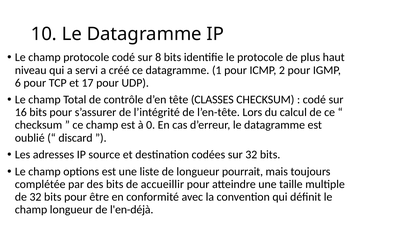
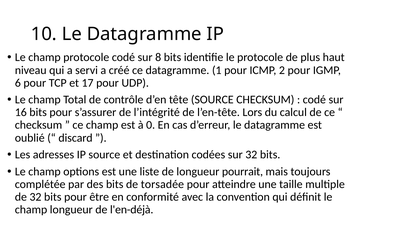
tête CLASSES: CLASSES -> SOURCE (212, 100)
accueillir: accueillir -> torsadée (162, 184)
